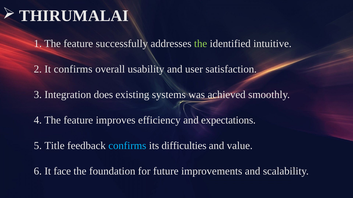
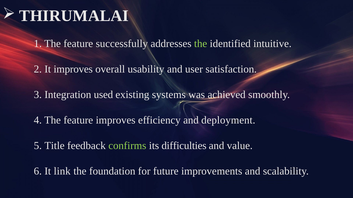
It confirms: confirms -> improves (73, 69)
does: does -> used (103, 95)
expectations: expectations -> deployment (228, 120)
confirms colour: light blue -> light green (127, 146)
face: face -> link (62, 172)
